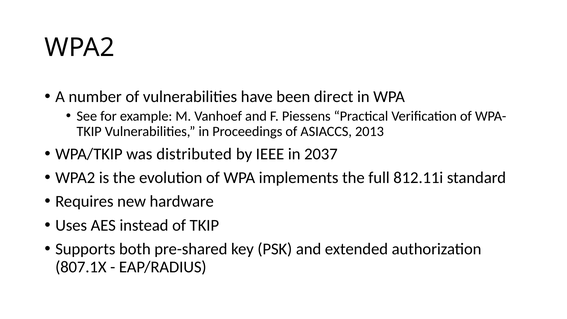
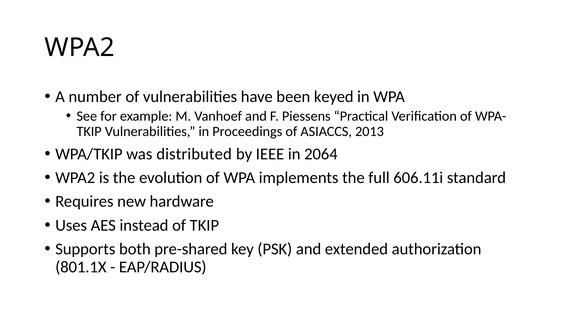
direct: direct -> keyed (334, 97)
2037: 2037 -> 2064 (321, 154)
812.11i: 812.11i -> 606.11i (418, 178)
807.1X: 807.1X -> 801.1X (81, 267)
